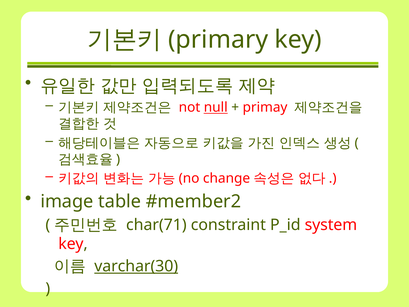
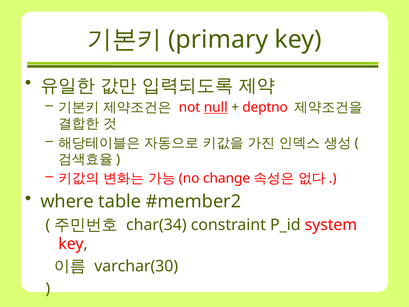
primay: primay -> deptno (265, 107)
image: image -> where (67, 201)
char(71: char(71 -> char(34 (156, 225)
varchar(30 underline: present -> none (136, 266)
